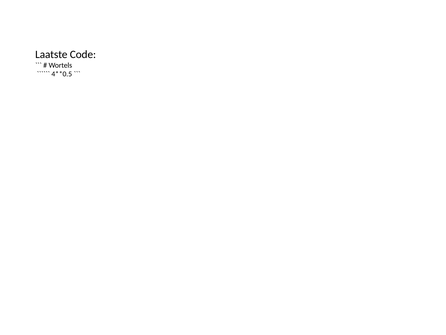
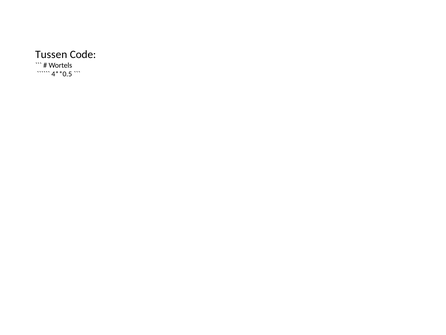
Laatste: Laatste -> Tussen (51, 54)
